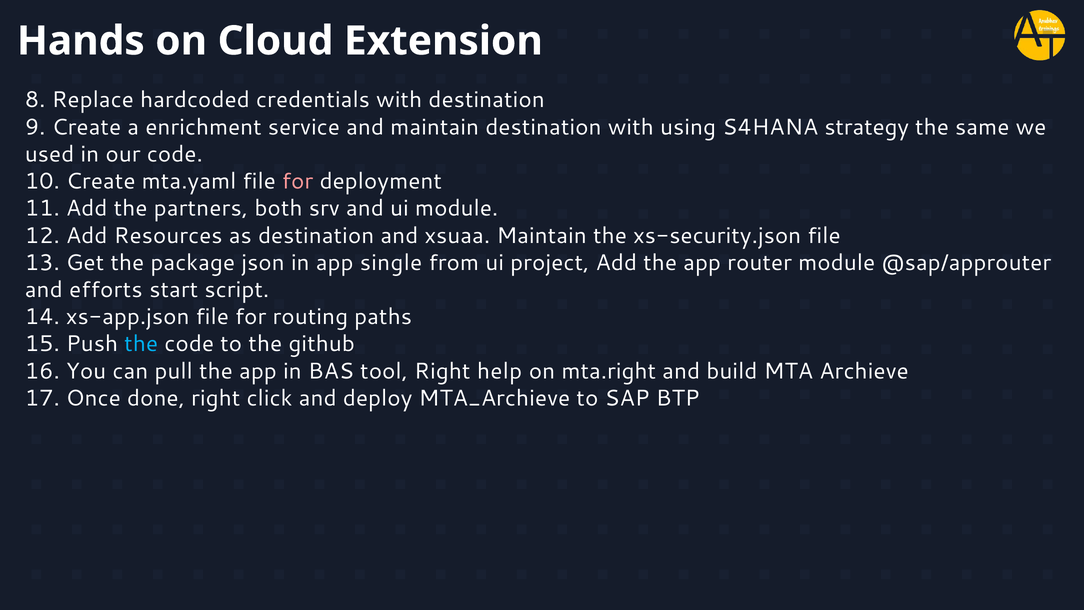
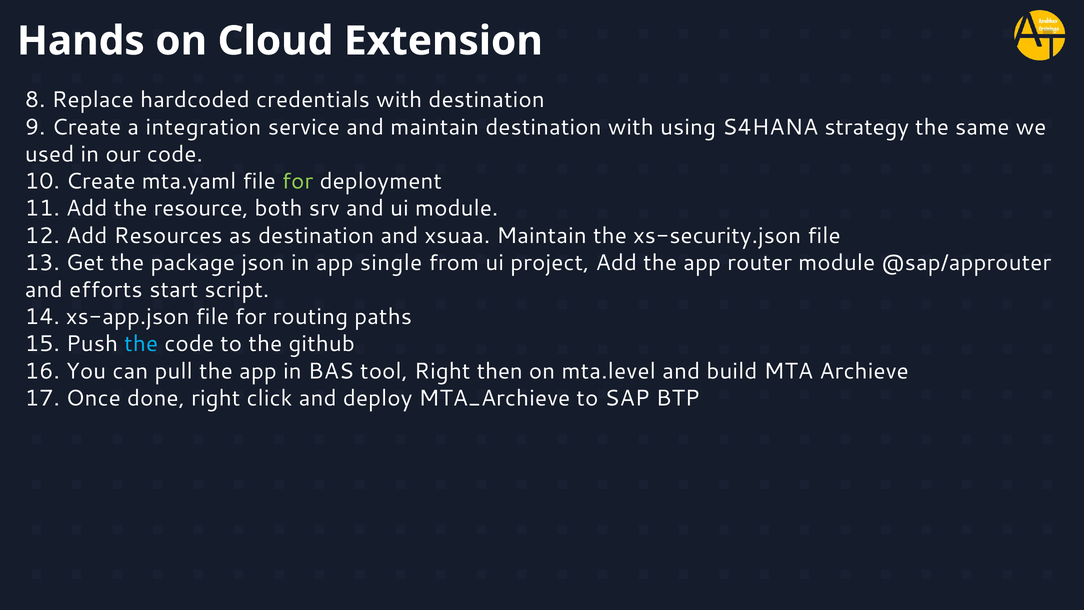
enrichment: enrichment -> integration (203, 127)
for colour: pink -> light green (298, 181)
partners: partners -> resource (201, 208)
help: help -> then (500, 371)
mta.right: mta.right -> mta.level (609, 371)
